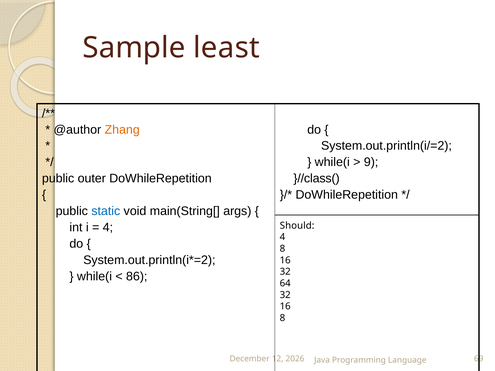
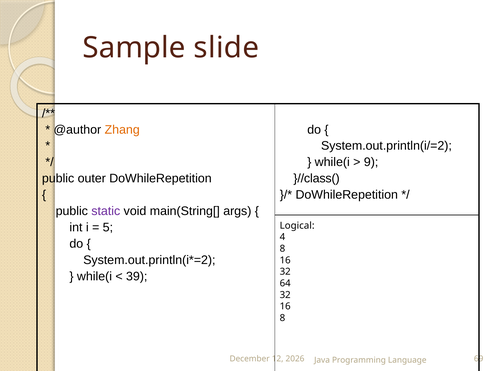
least: least -> slide (226, 48)
static colour: blue -> purple (106, 211)
4: 4 -> 5 (108, 228)
Should: Should -> Logical (297, 226)
86: 86 -> 39 (137, 277)
